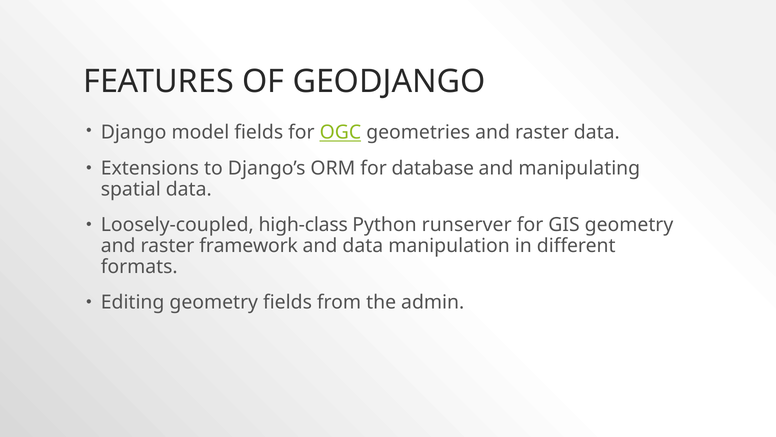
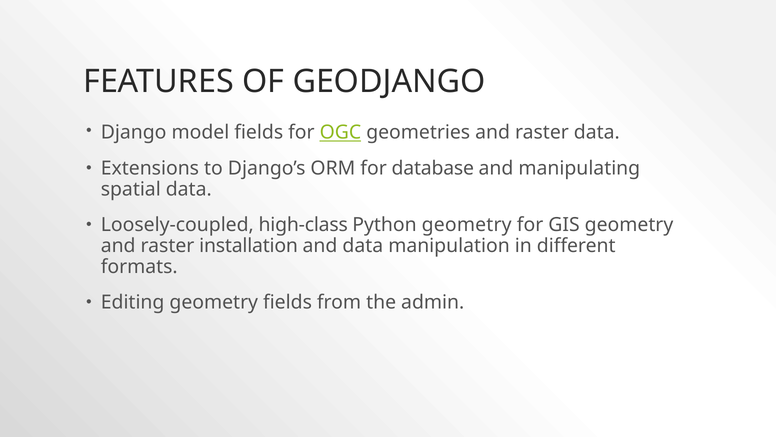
Python runserver: runserver -> geometry (467, 225)
framework: framework -> installation (249, 245)
